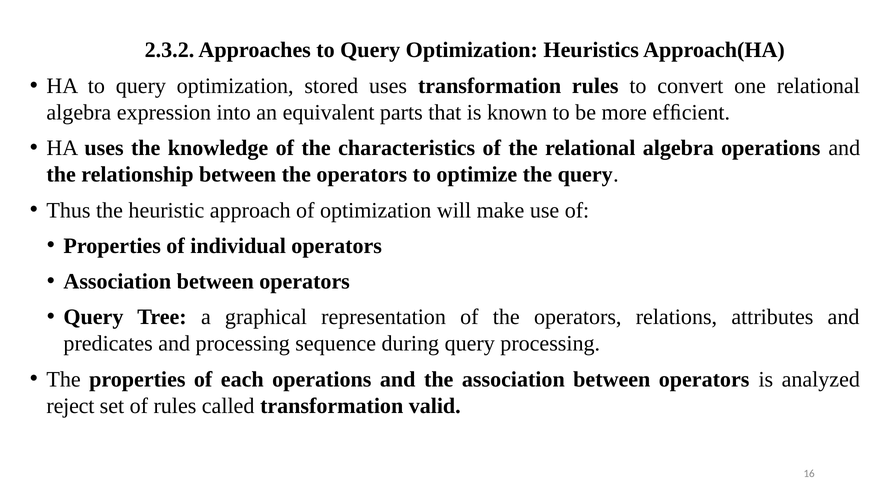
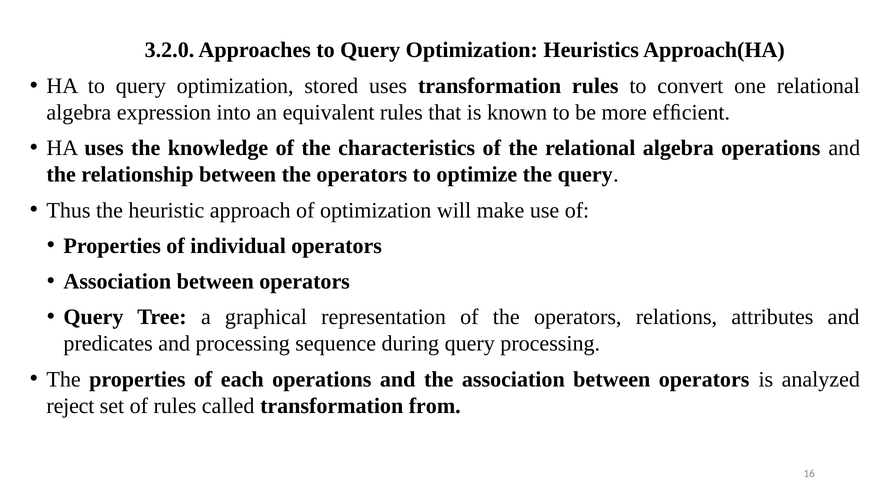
2.3.2: 2.3.2 -> 3.2.0 (169, 50)
equivalent parts: parts -> rules (401, 113)
valid: valid -> from (435, 406)
